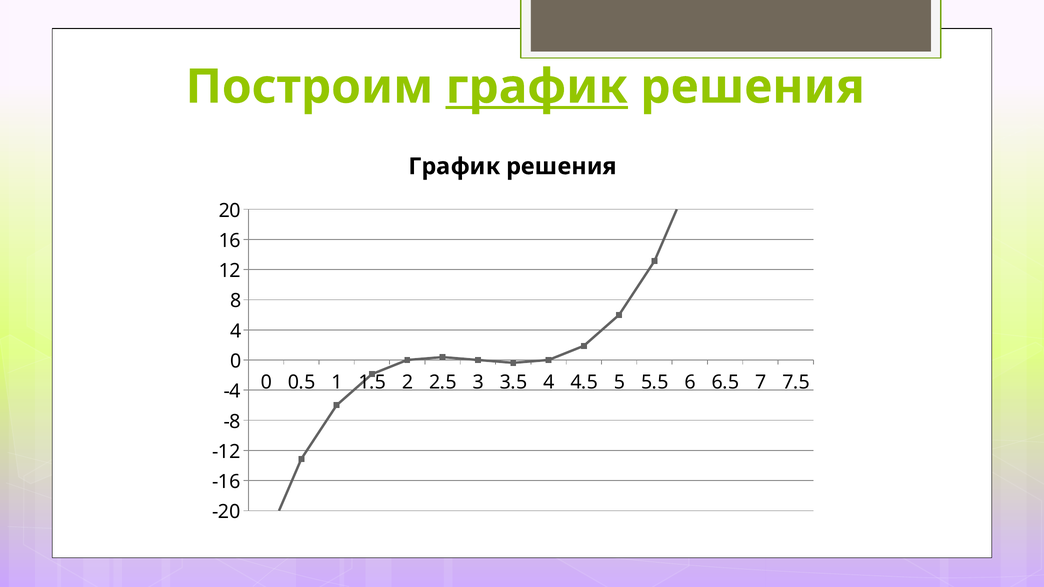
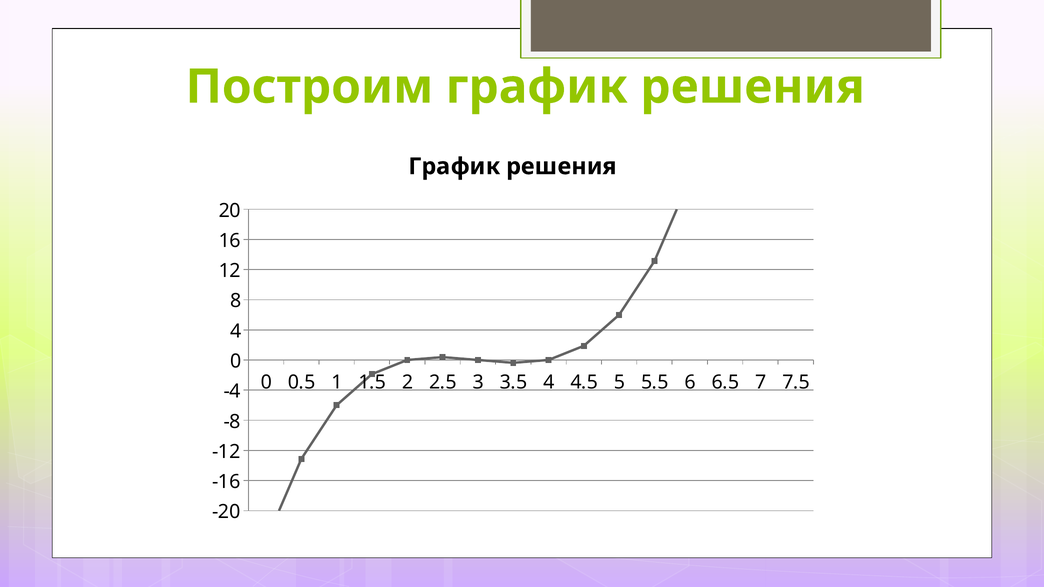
график underline: present -> none (537, 87)
